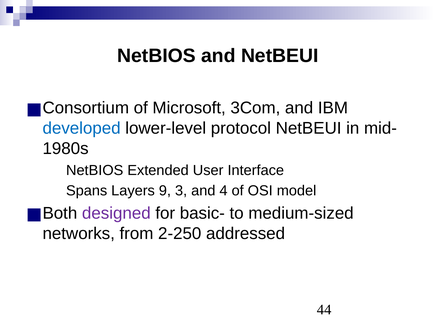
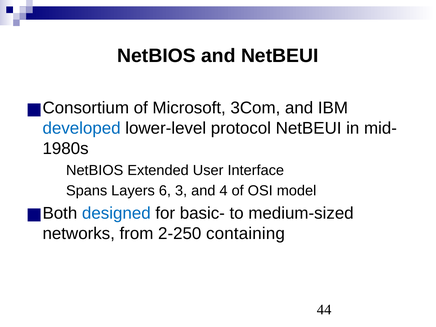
9: 9 -> 6 (165, 191)
designed colour: purple -> blue (116, 213)
addressed: addressed -> containing (245, 234)
